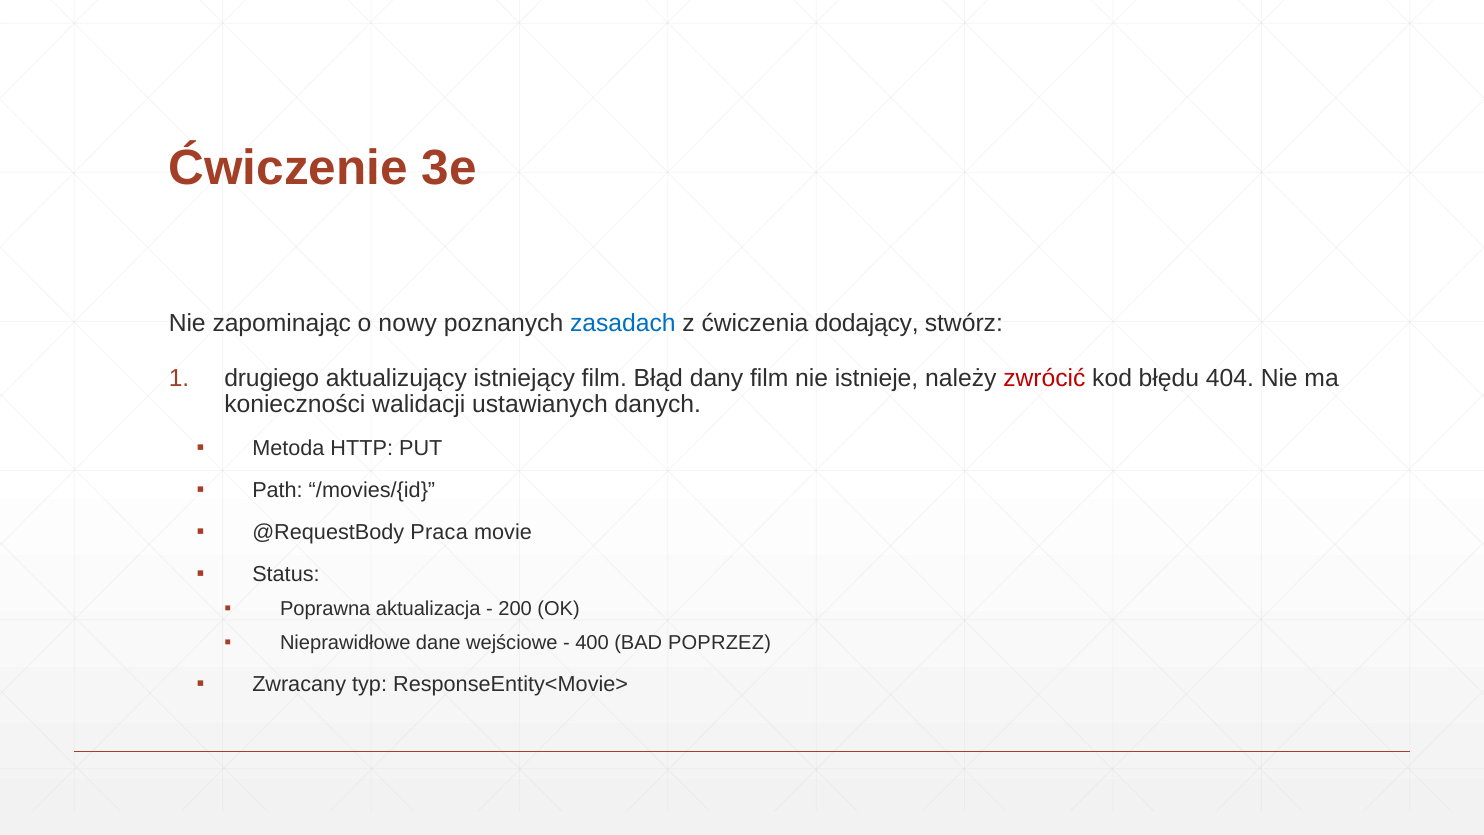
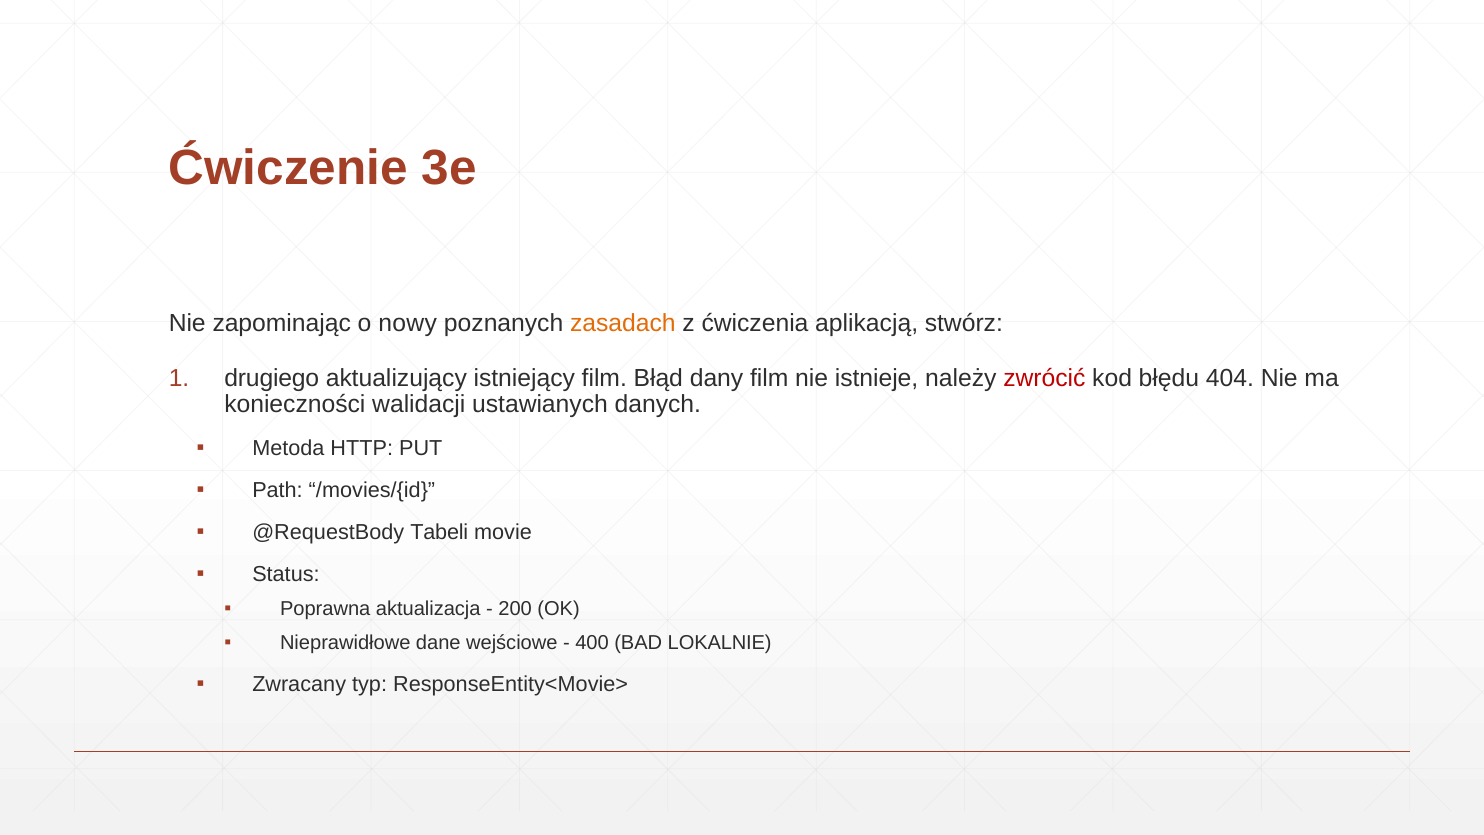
zasadach colour: blue -> orange (623, 324)
dodający: dodający -> aplikacją (867, 324)
Praca: Praca -> Tabeli (439, 532)
POPRZEZ: POPRZEZ -> LOKALNIE (720, 643)
